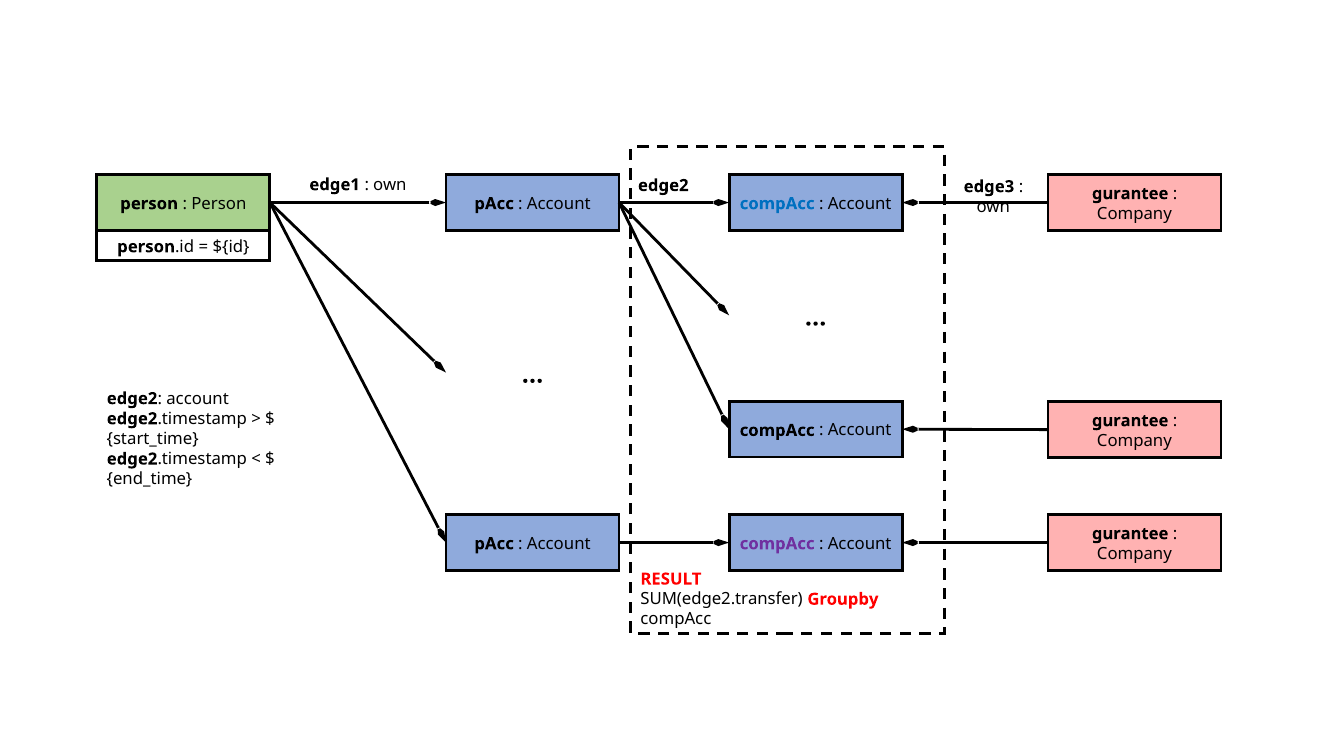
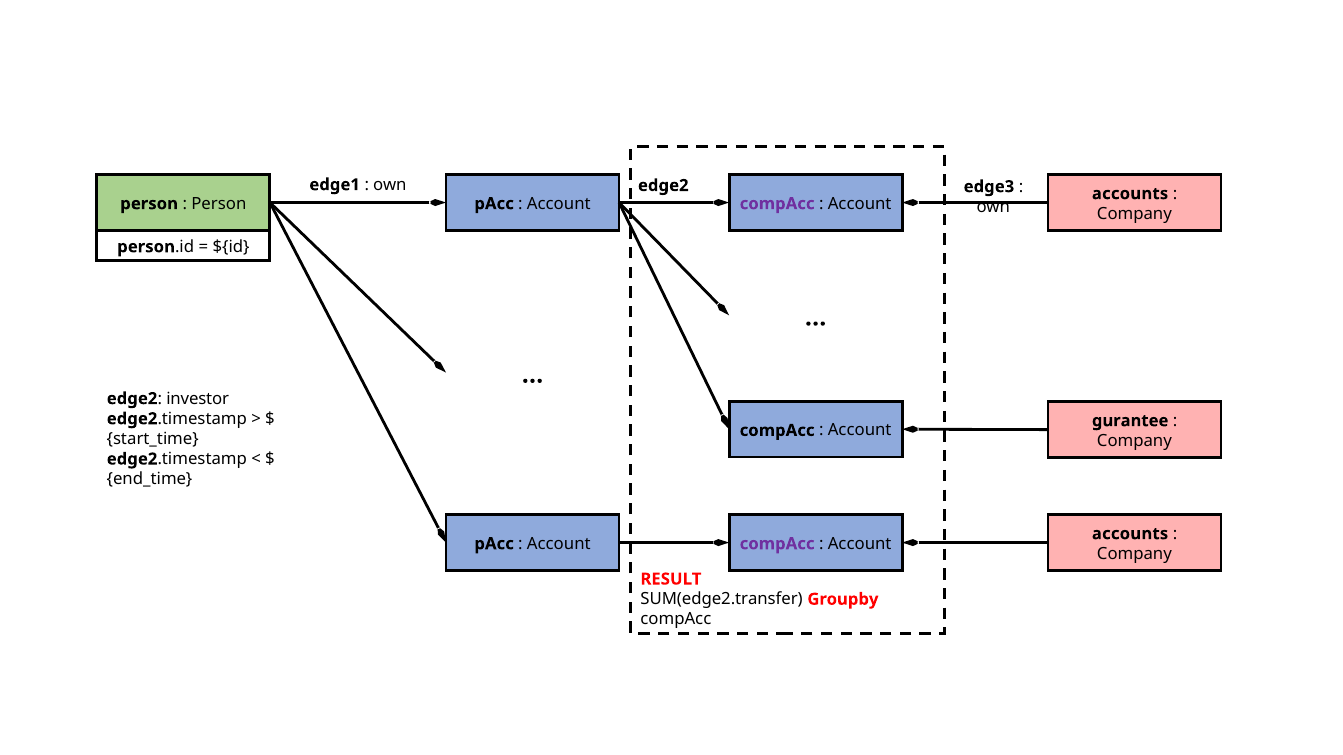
compAcc colour: blue -> purple (777, 204)
gurantee: gurantee -> accounts (1130, 194)
edge2 account: account -> investor (198, 399)
gurantee: gurantee -> accounts (1130, 534)
